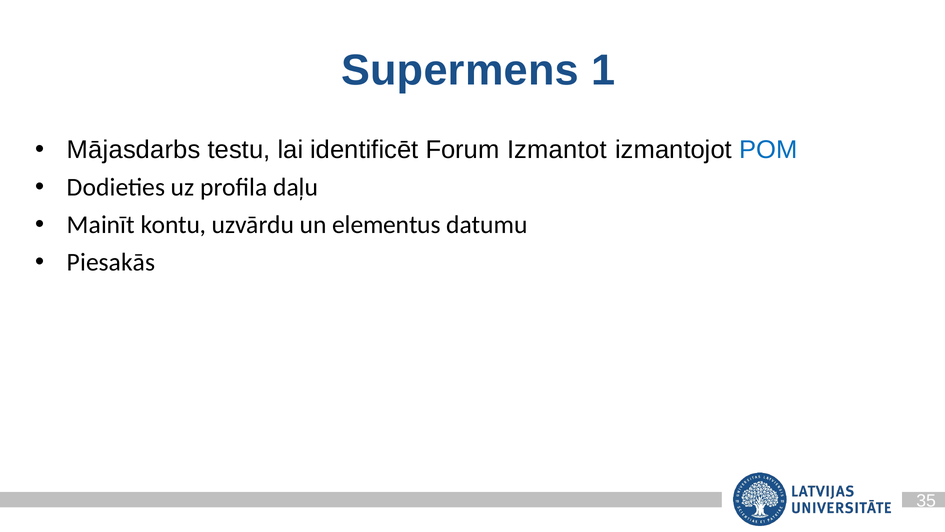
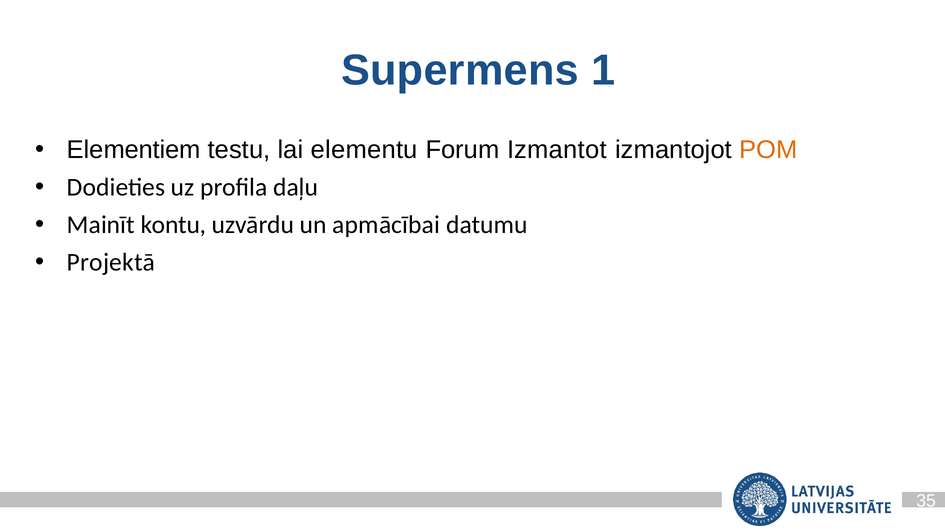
Mājasdarbs: Mājasdarbs -> Elementiem (134, 150)
identificēt: identificēt -> elementu (364, 150)
POM colour: blue -> orange (768, 150)
elementus: elementus -> apmācībai (386, 225)
Piesakās: Piesakās -> Projektā (111, 262)
